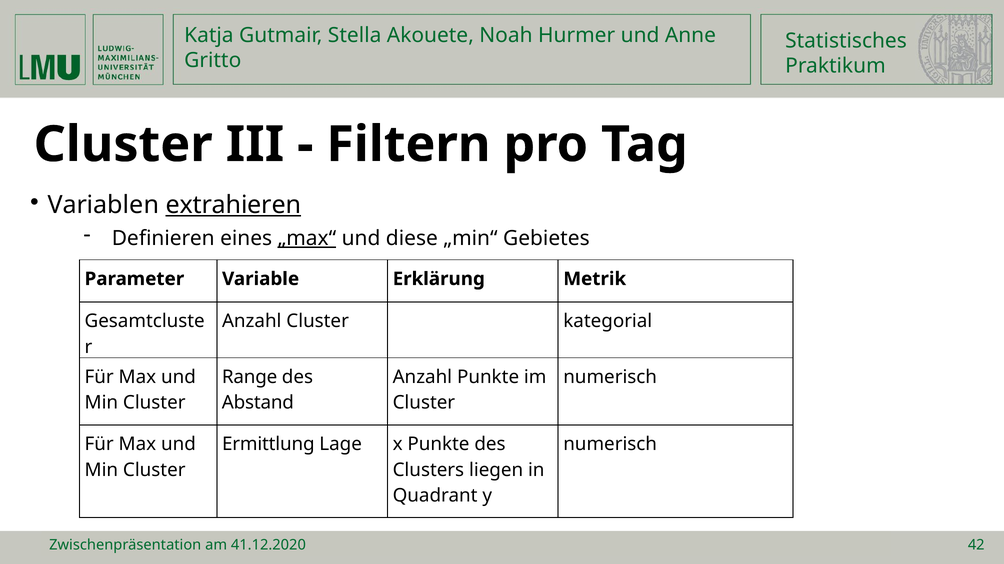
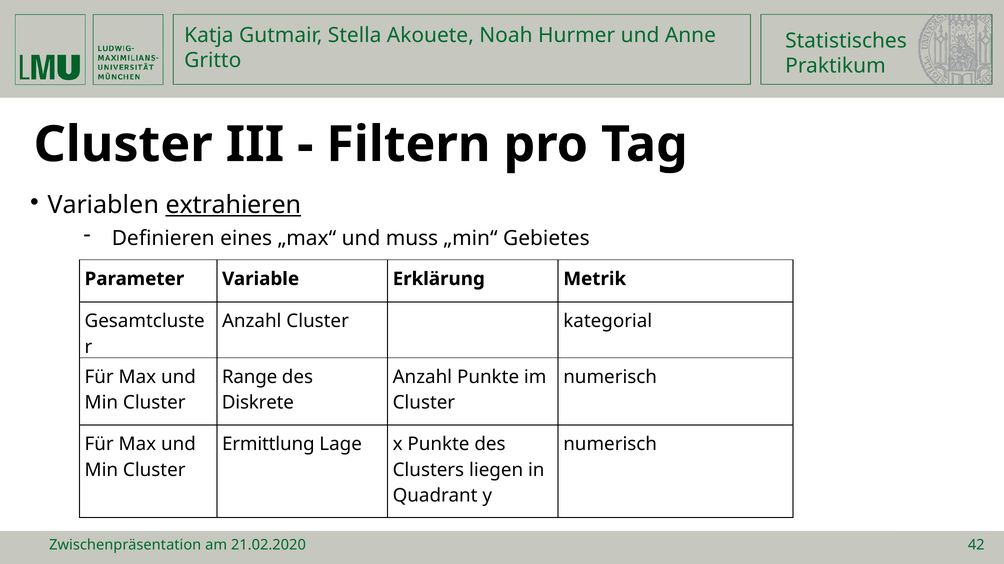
„max“ underline: present -> none (307, 239)
diese: diese -> muss (412, 239)
Abstand: Abstand -> Diskrete (258, 403)
41.12.2020: 41.12.2020 -> 21.02.2020 (268, 545)
